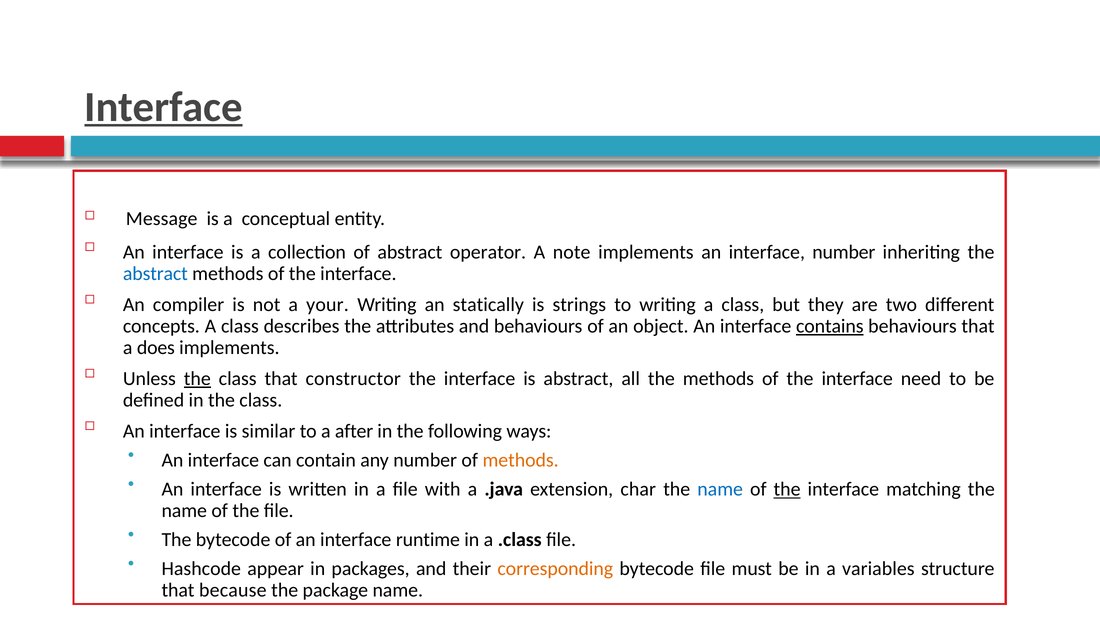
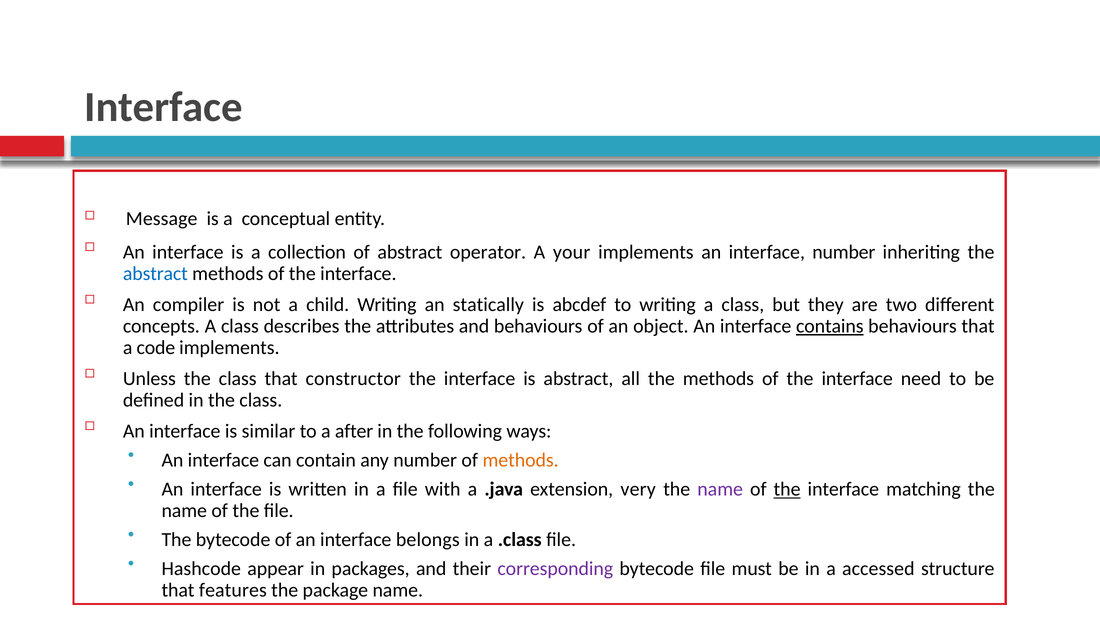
Interface underline: present -> none (163, 107)
note: note -> your (572, 252)
your: your -> child (328, 305)
strings: strings -> abcdef (579, 305)
does: does -> code (156, 347)
the underline: present -> none (197, 379)
char: char -> very (638, 489)
name colour: blue -> purple (720, 489)
runtime: runtime -> belongs (428, 540)
corresponding colour: orange -> purple (555, 569)
variables: variables -> accessed (878, 569)
because: because -> features (233, 590)
